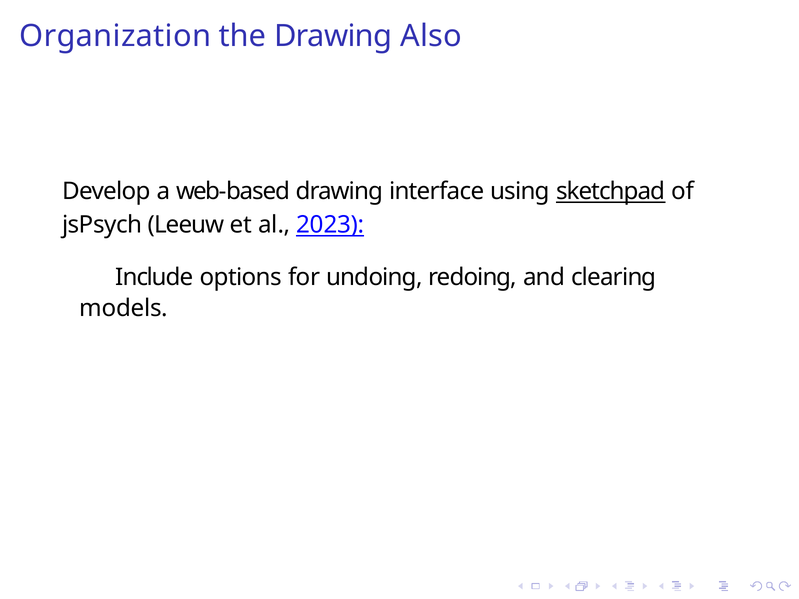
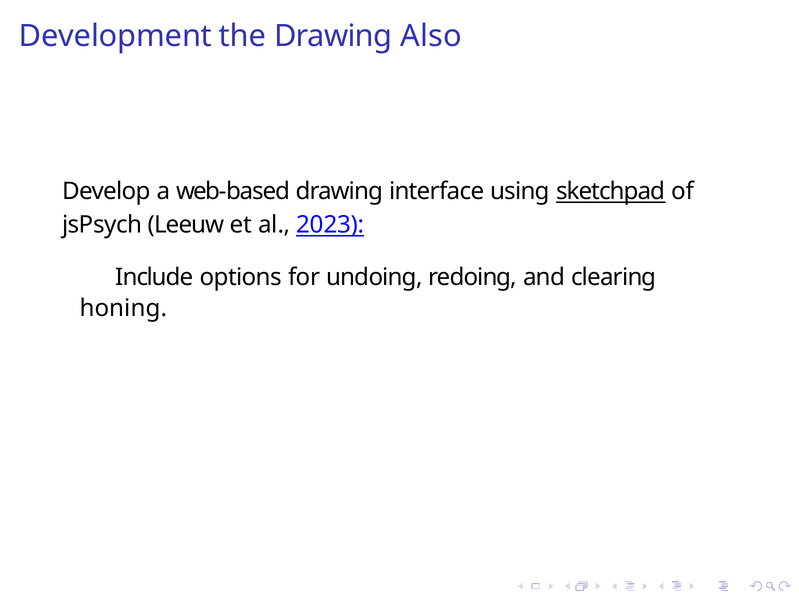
Organization: Organization -> Development (115, 36)
models: models -> honing (123, 309)
